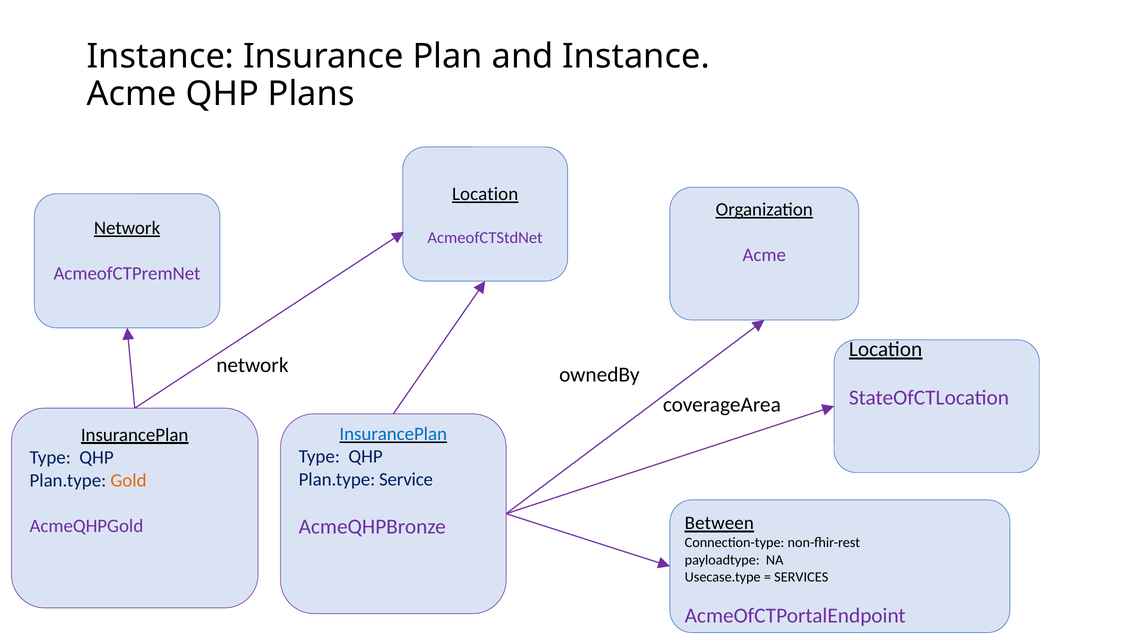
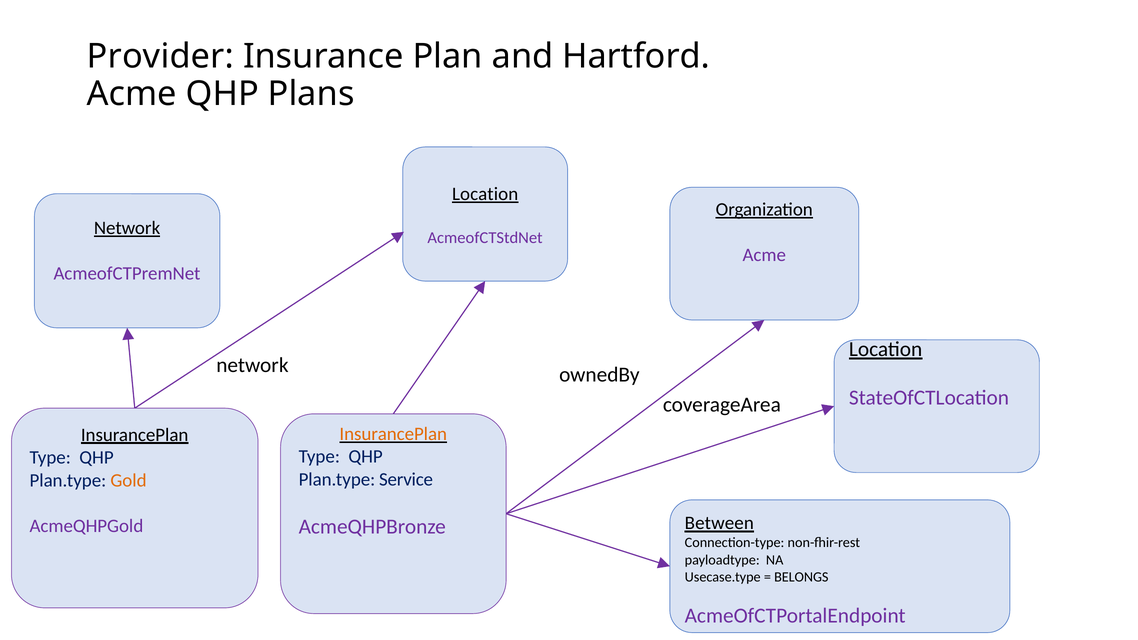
Instance: Instance -> Provider (160, 57)
and Instance: Instance -> Hartford (636, 57)
InsurancePlan colour: blue -> orange (393, 434)
SERVICES: SERVICES -> BELONGS (801, 577)
